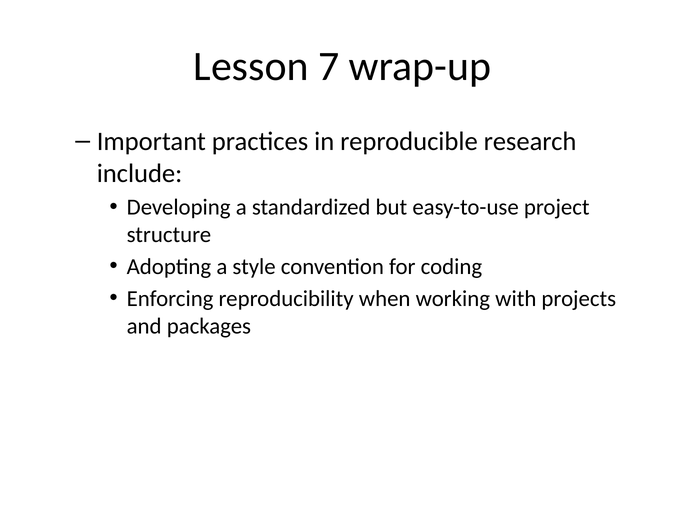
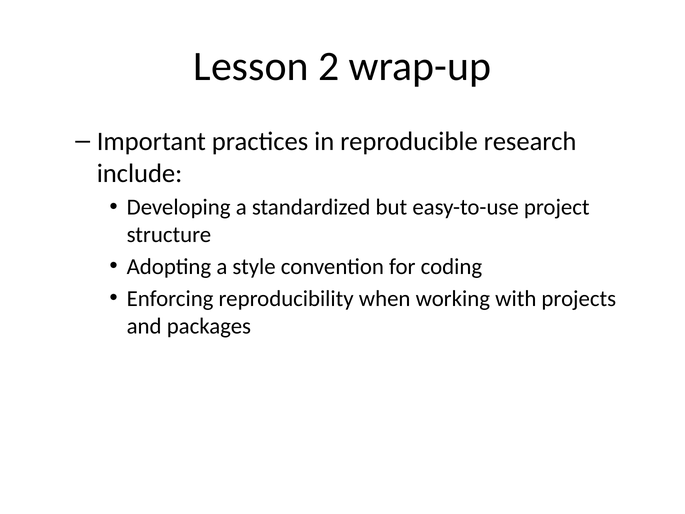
7: 7 -> 2 (329, 66)
